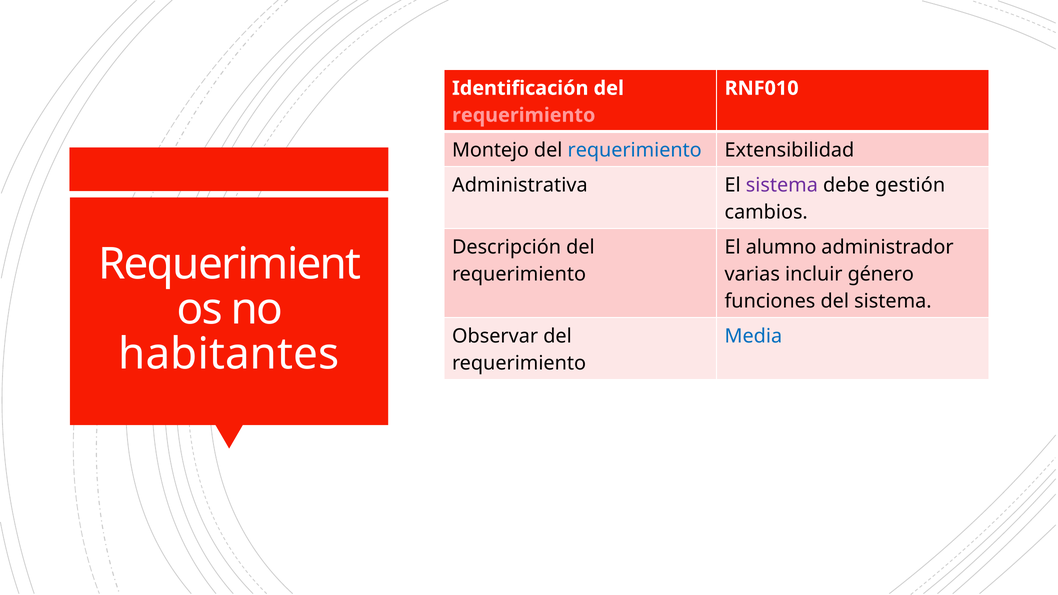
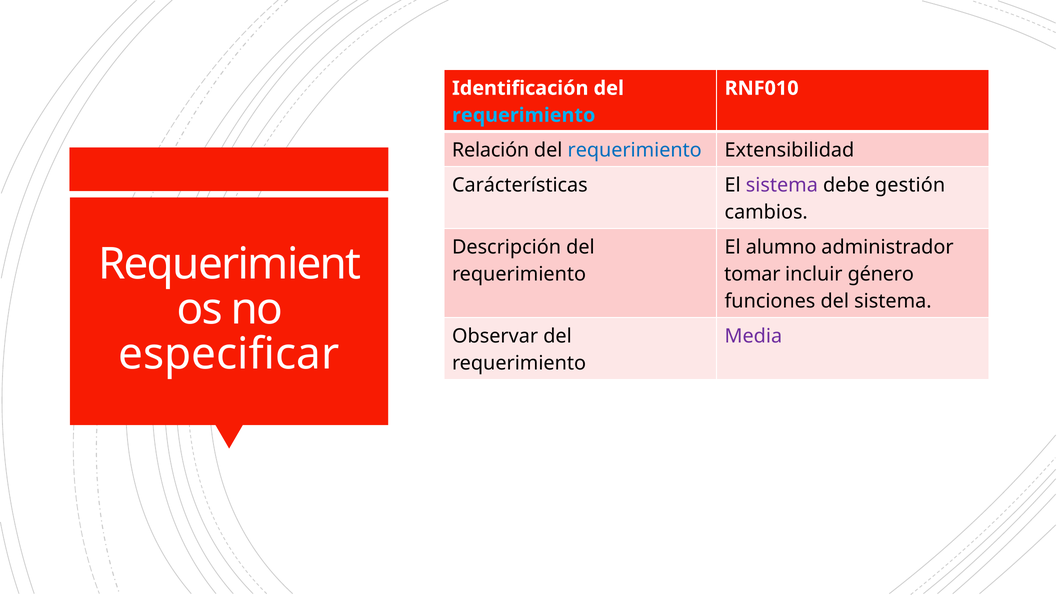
requerimiento colour: pink -> light blue (524, 115)
Montejo: Montejo -> Relación (491, 150)
Administrativa: Administrativa -> Carácterísticas (520, 185)
varias: varias -> tomar (752, 274)
Media colour: blue -> purple (753, 336)
habitantes: habitantes -> especificar (229, 354)
